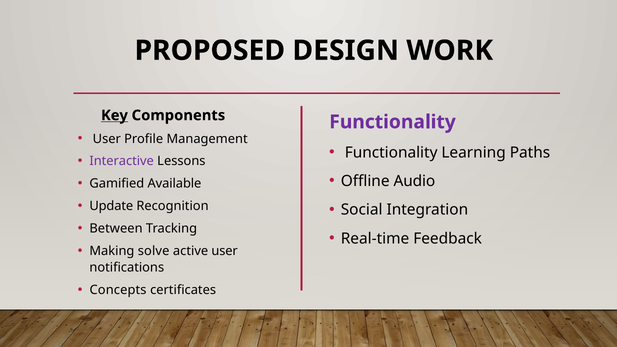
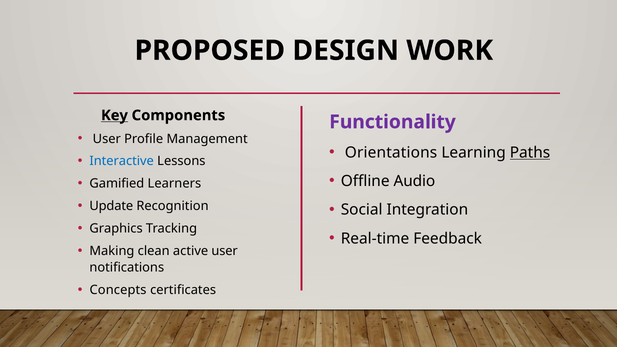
Functionality: Functionality -> Orientations (391, 153)
Paths underline: none -> present (530, 153)
Interactive colour: purple -> blue (122, 161)
Available: Available -> Learners (174, 184)
Between: Between -> Graphics (116, 229)
solve: solve -> clean (154, 251)
